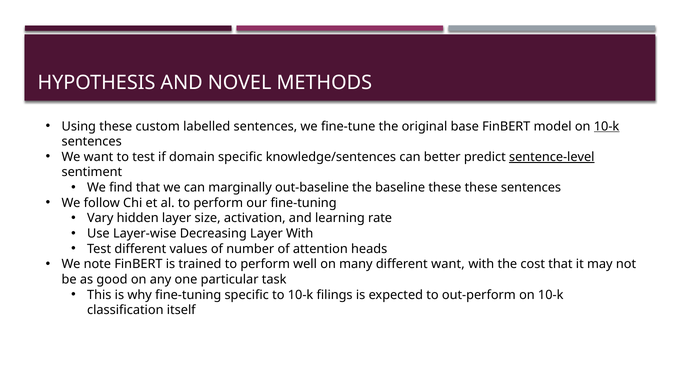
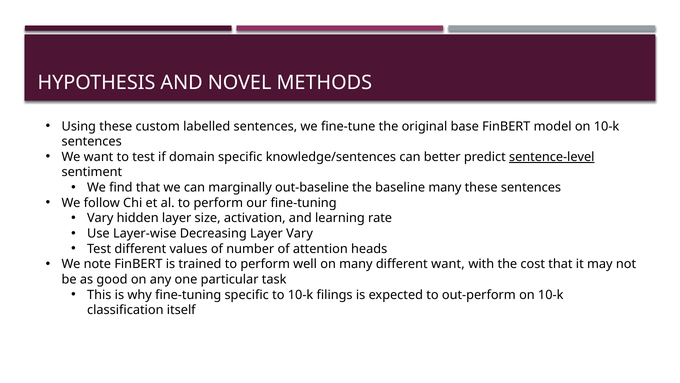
10-k underline: present -> none (607, 126)
baseline these: these -> many (445, 187)
Layer With: With -> Vary (300, 233)
